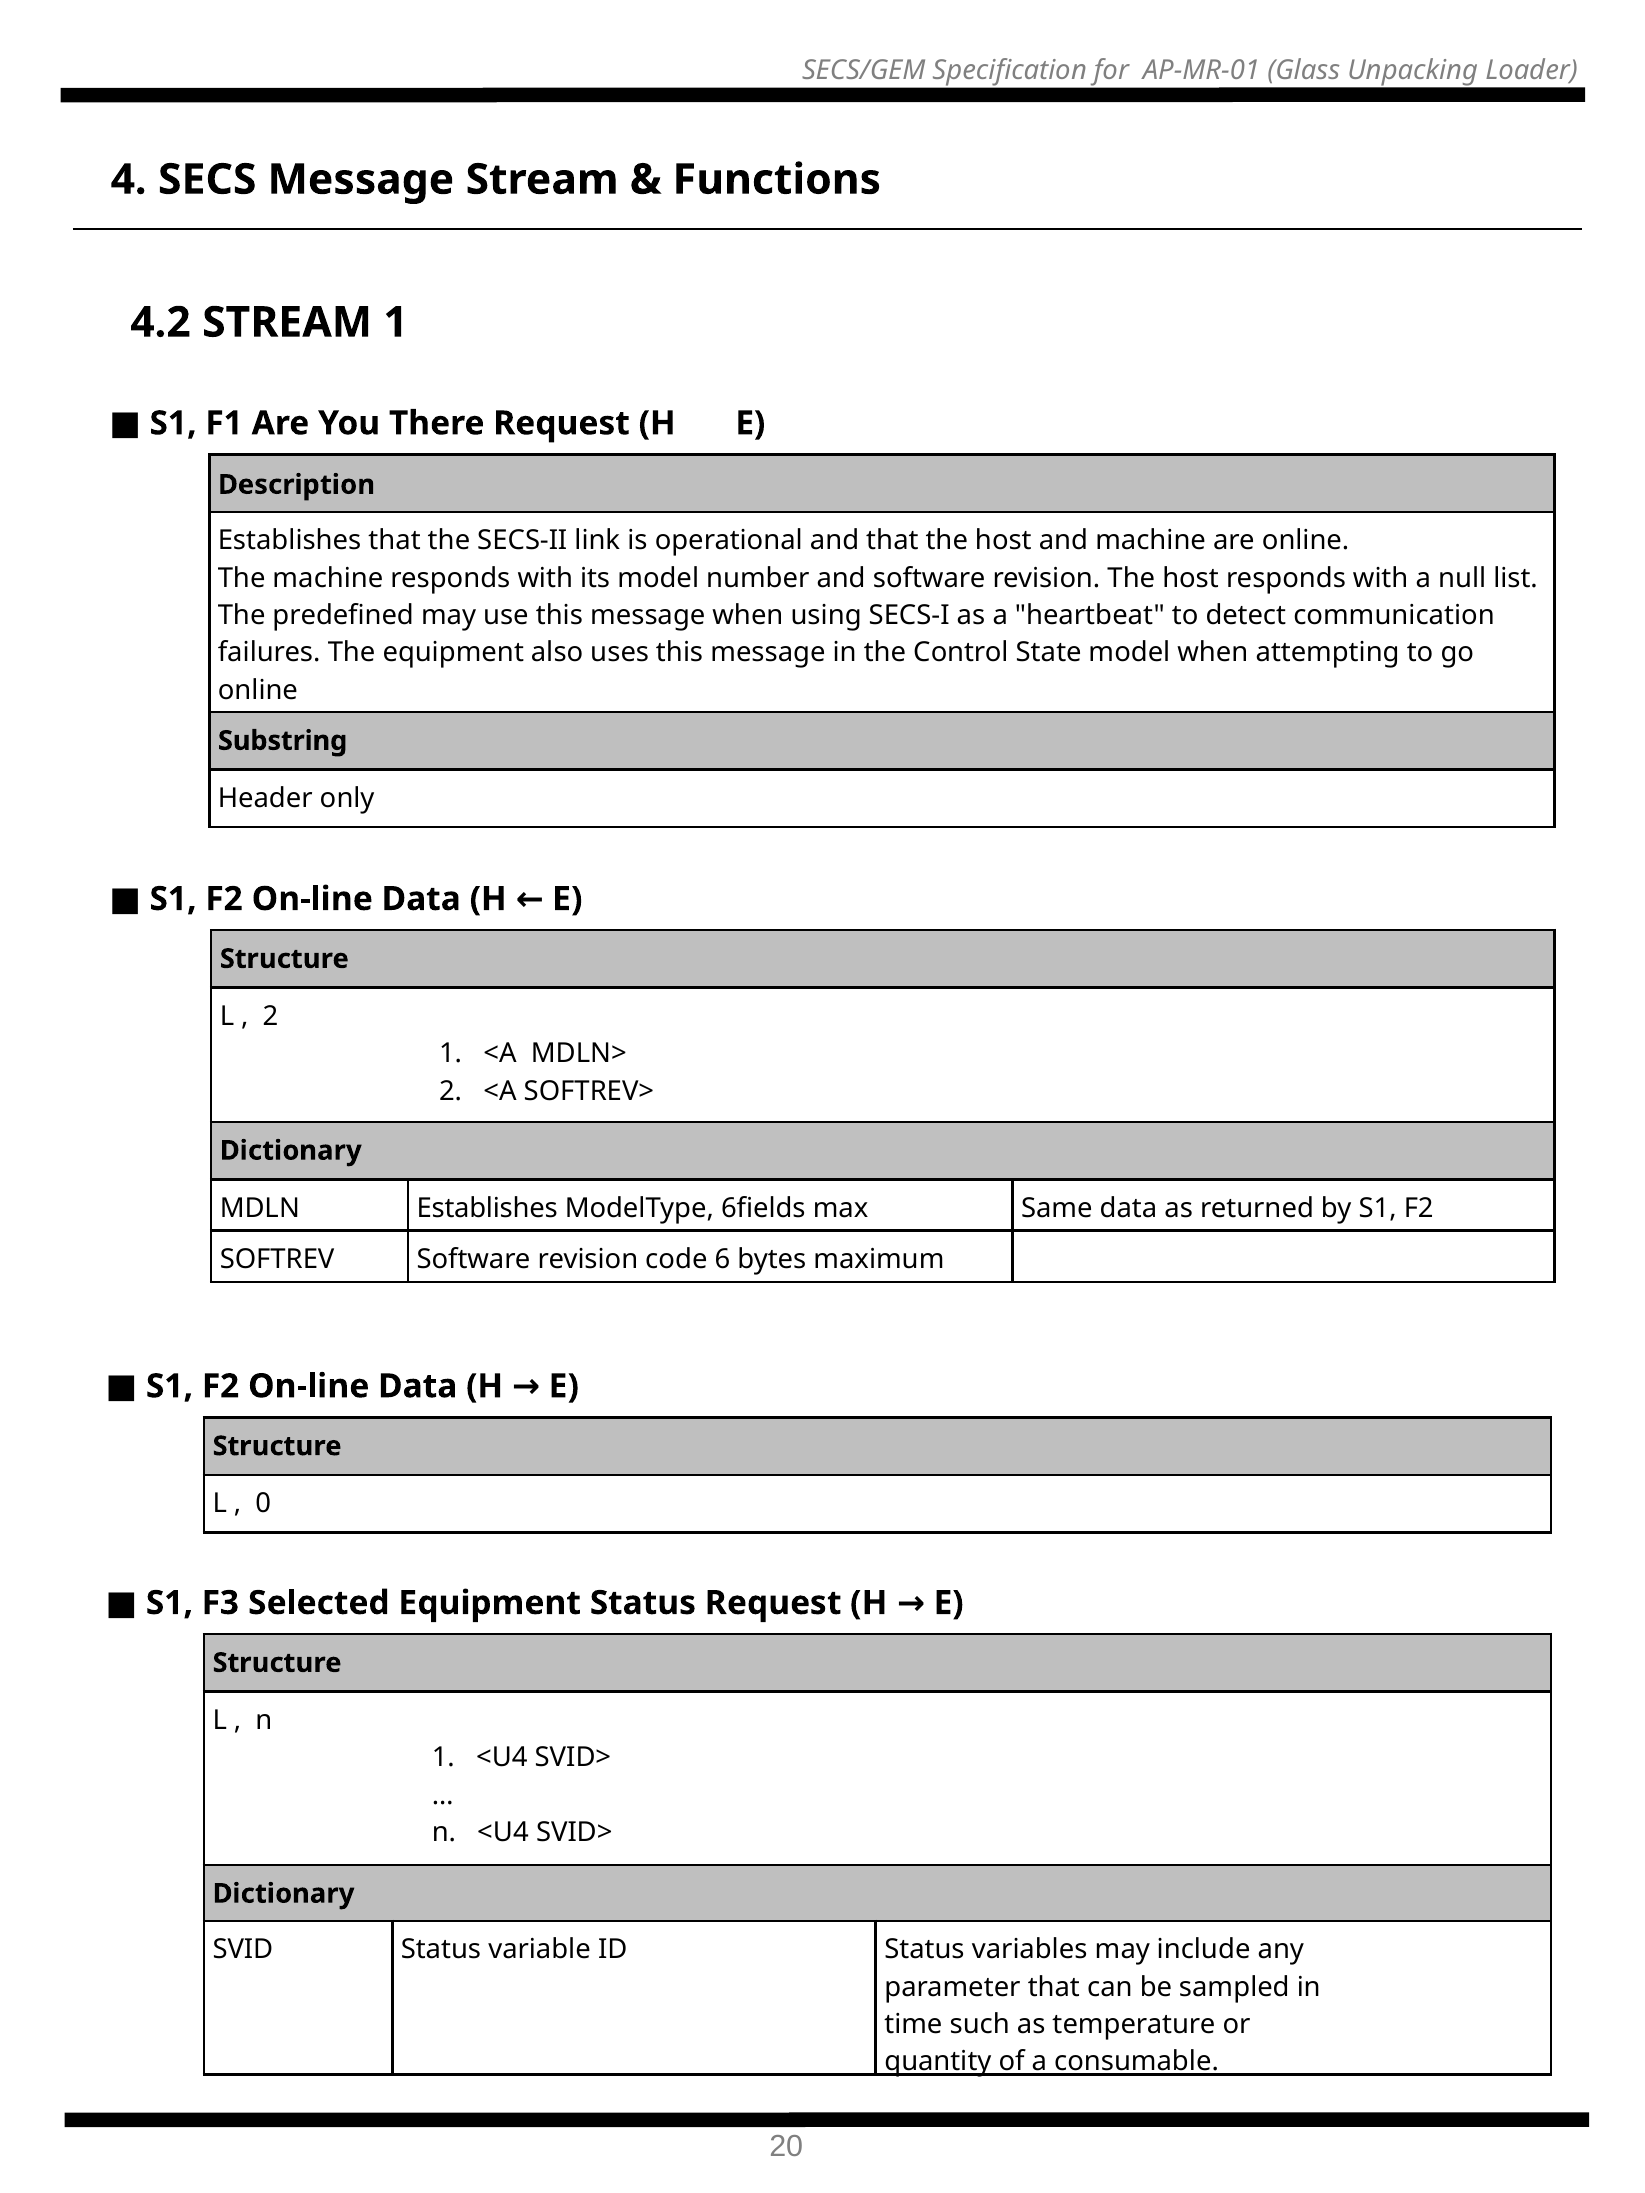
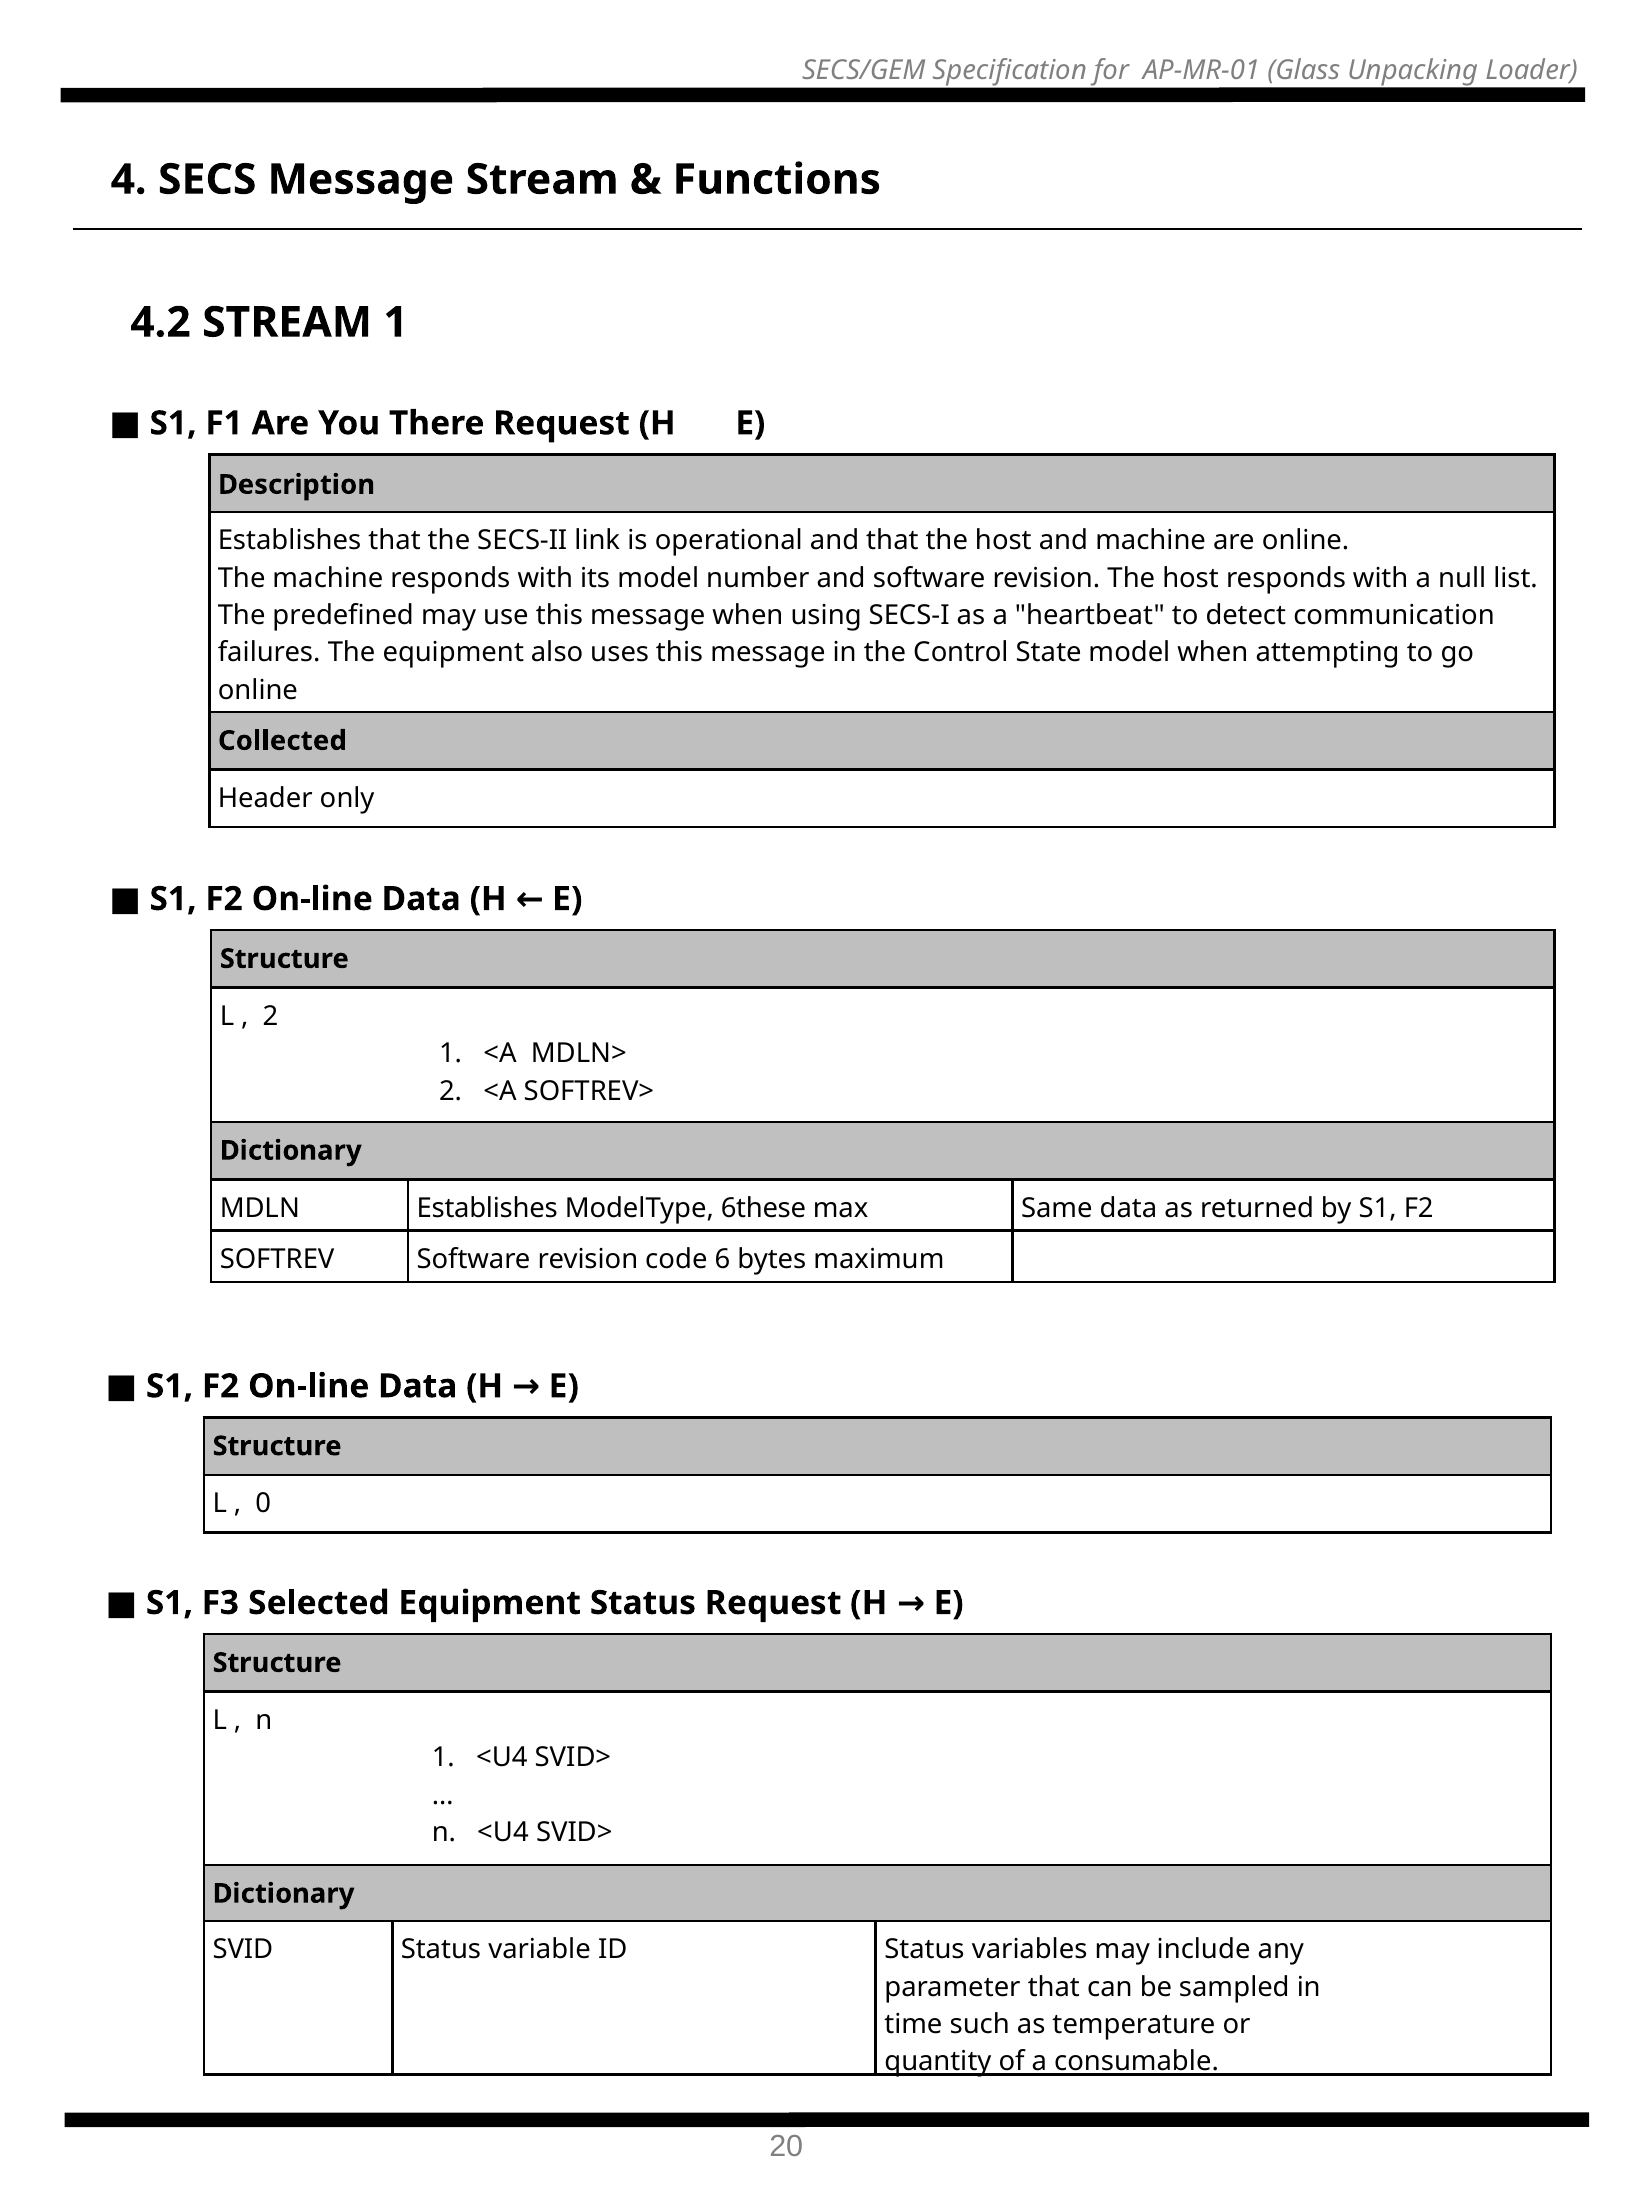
Substring: Substring -> Collected (282, 741)
6fields: 6fields -> 6these (763, 1208)
